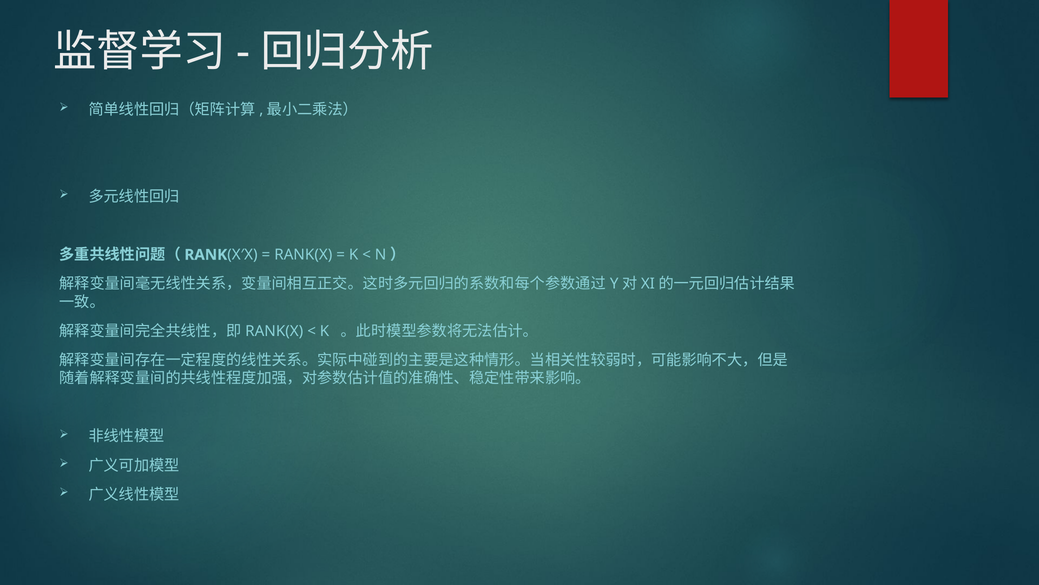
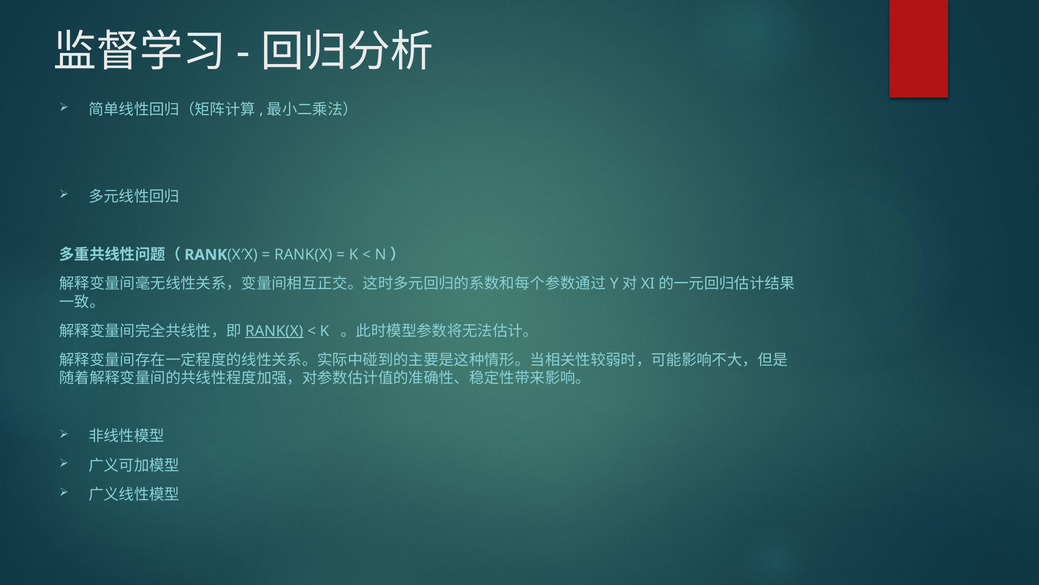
RANK(X underline: none -> present (274, 331)
